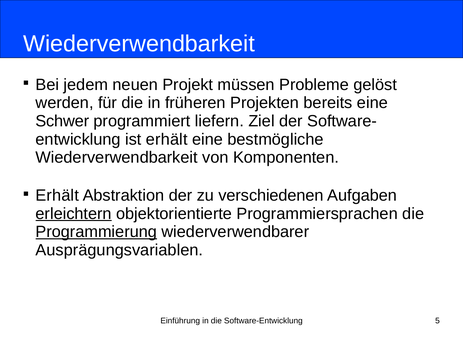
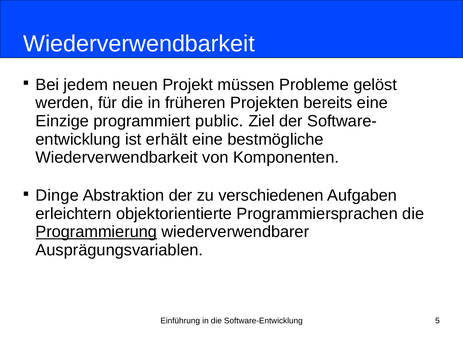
Schwer: Schwer -> Einzige (62, 121)
liefern: liefern -> public (219, 121)
Erhält: Erhält -> Dinge (57, 196)
erleichtern underline: present -> none (74, 214)
